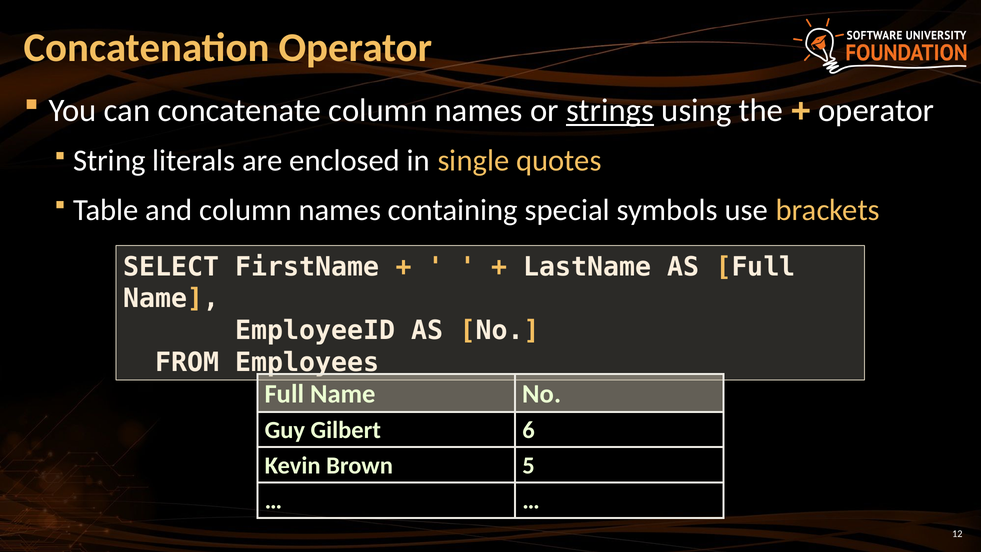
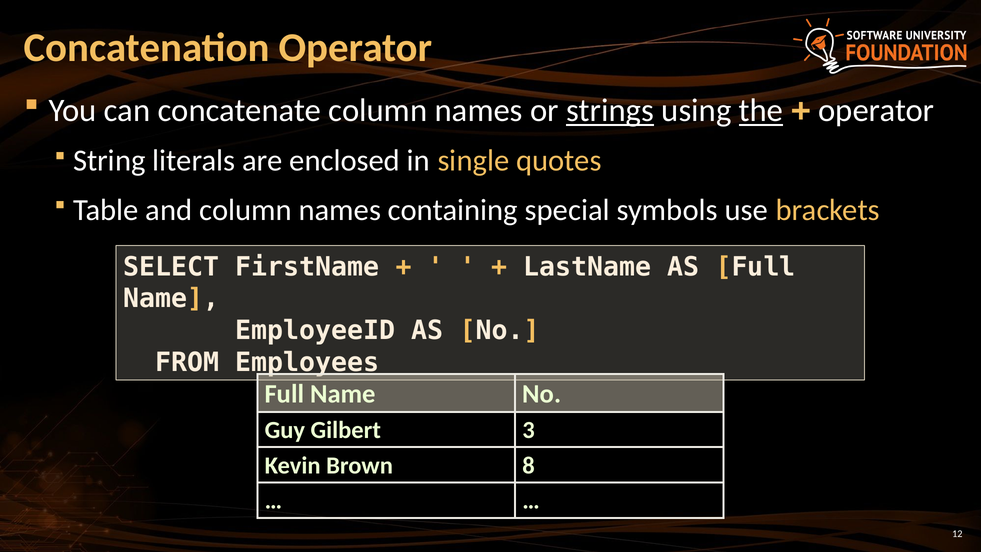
the underline: none -> present (761, 111)
6: 6 -> 3 (529, 430)
5: 5 -> 8 (529, 465)
